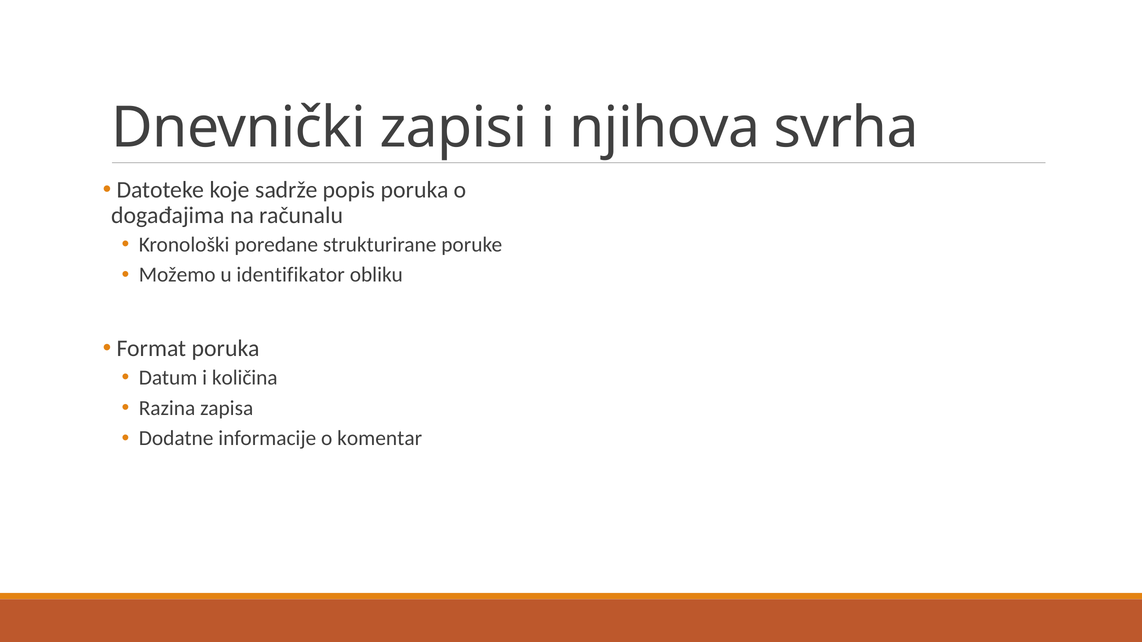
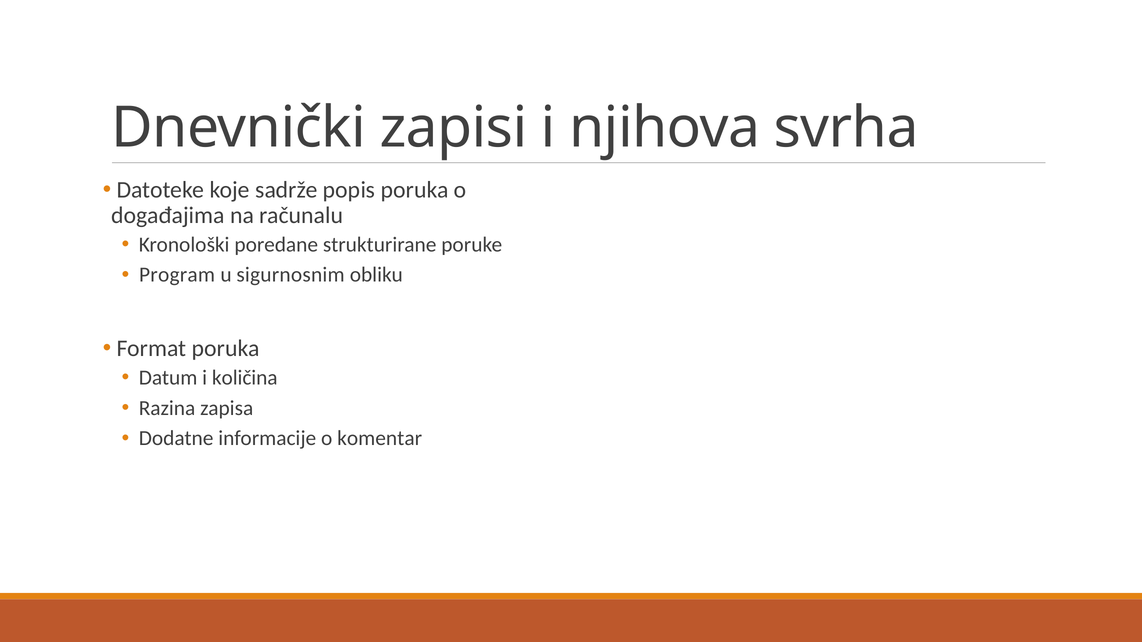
Možemo: Možemo -> Program (177, 275)
identifikator: identifikator -> sigurnosnim (291, 275)
